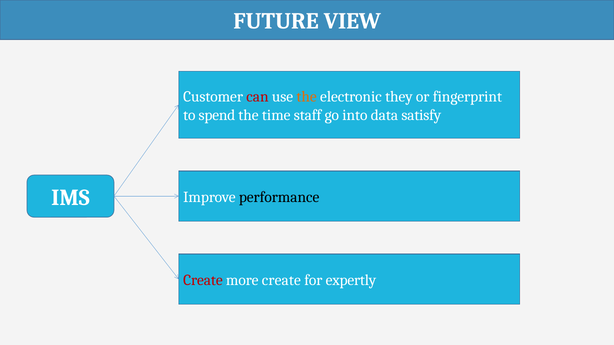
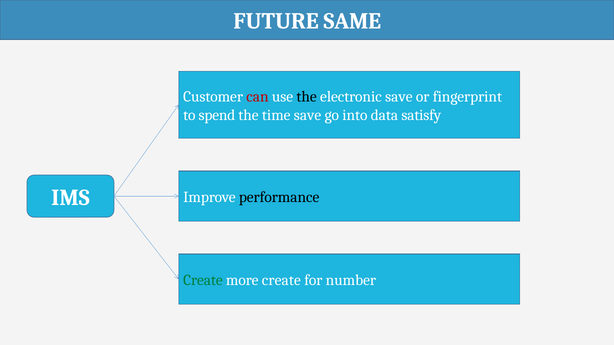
VIEW: VIEW -> SAME (352, 21)
the colour: orange -> black (307, 97)
electronic they: they -> save (399, 97)
time staff: staff -> save (308, 115)
Create colour: red -> green (203, 281)
expertly: expertly -> number (351, 281)
